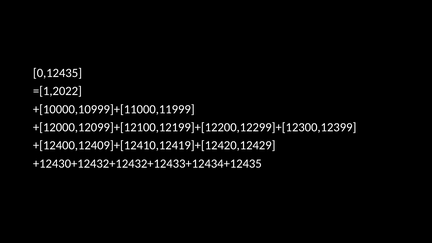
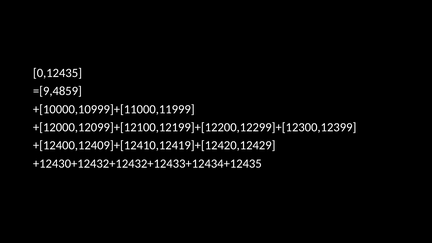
=[1,2022: =[1,2022 -> =[9,4859 (57, 91)
